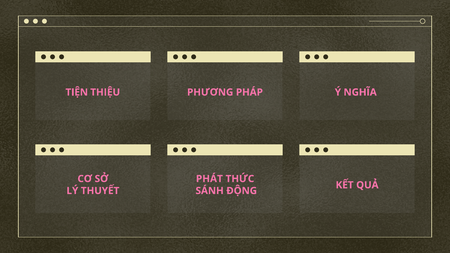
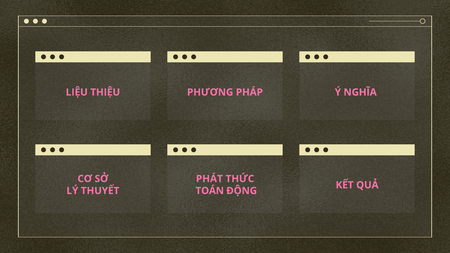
TIỆN: TIỆN -> LIỆU (77, 92)
SÁNH: SÁNH -> TOÁN (210, 191)
